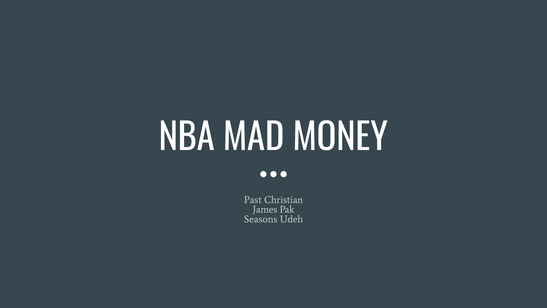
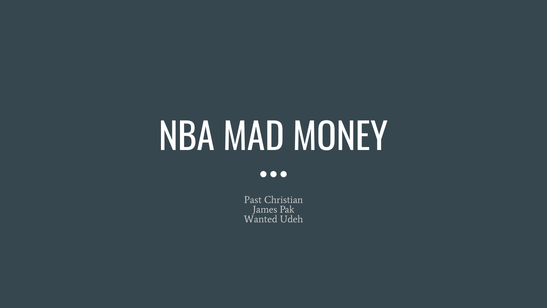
Seasons: Seasons -> Wanted (261, 219)
